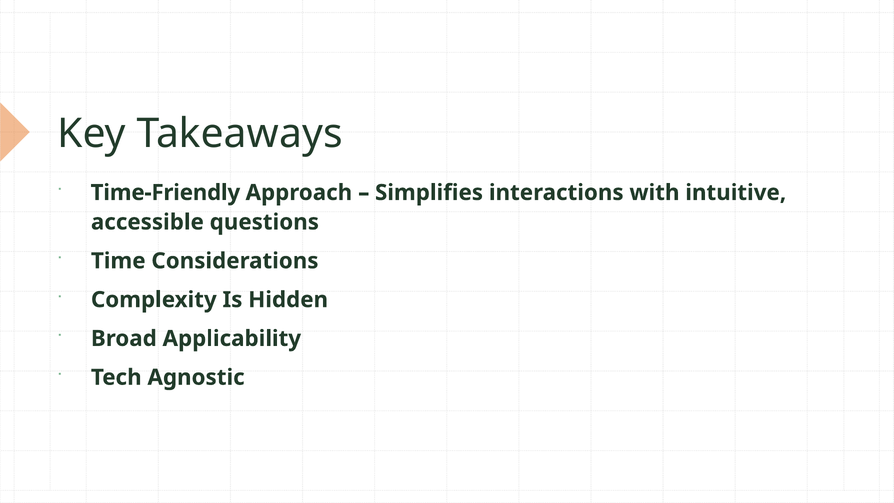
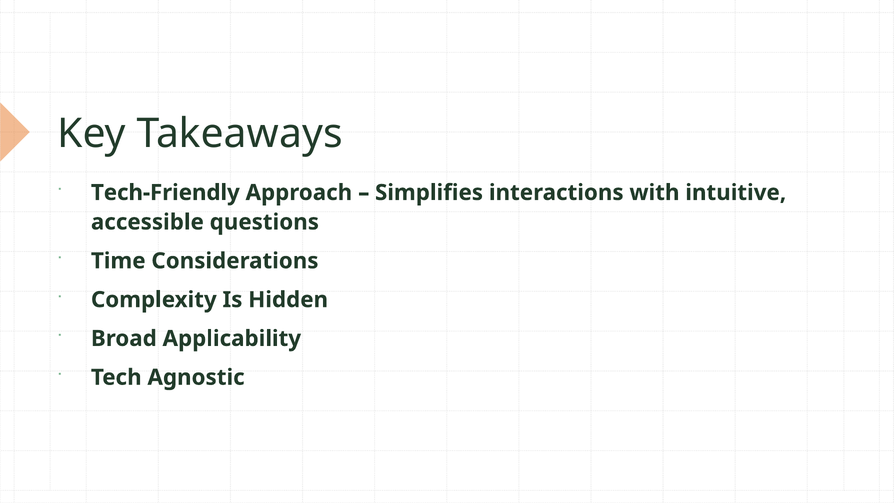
Time-Friendly: Time-Friendly -> Tech-Friendly (165, 193)
